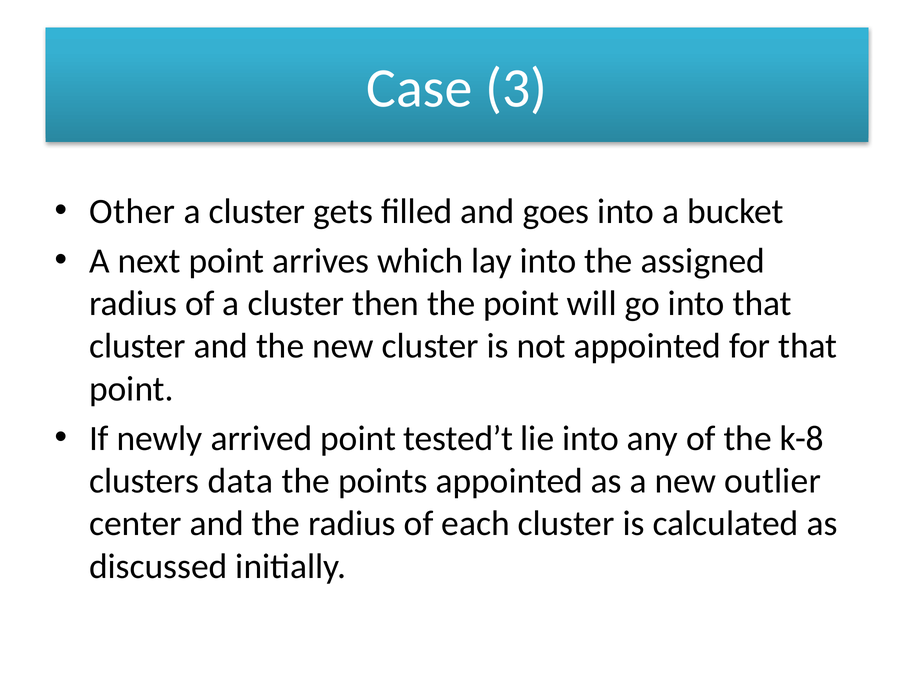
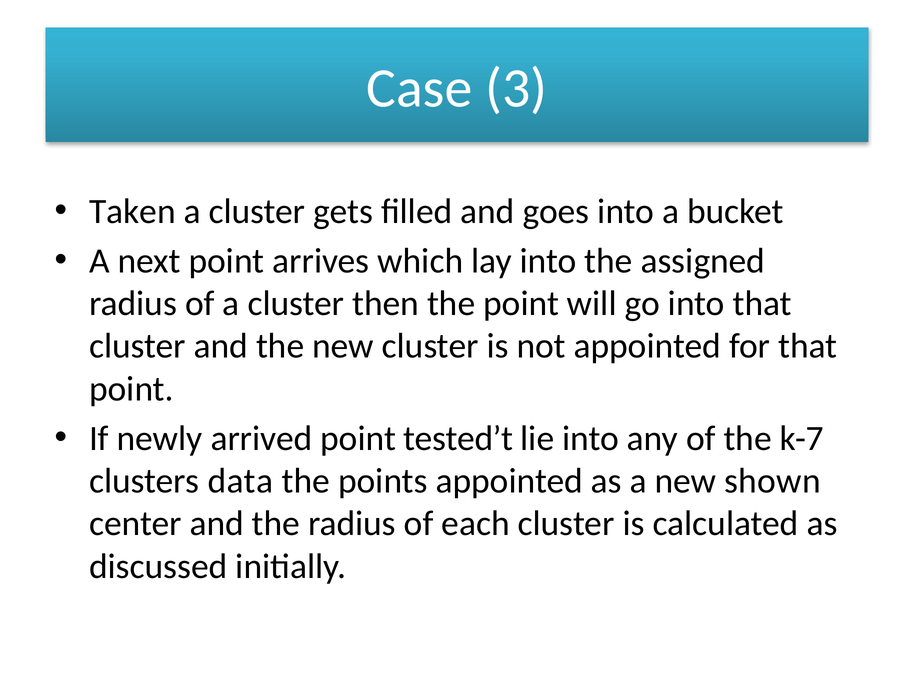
Other: Other -> Taken (132, 211)
k-8: k-8 -> k-7 (802, 438)
outlier: outlier -> shown (773, 481)
